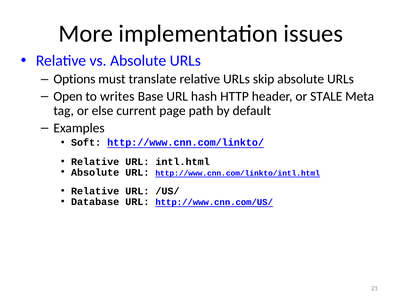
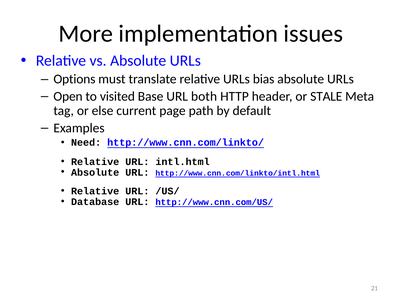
skip: skip -> bias (264, 79)
writes: writes -> visited (117, 96)
hash: hash -> both (204, 96)
Soft: Soft -> Need (86, 142)
